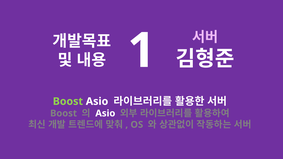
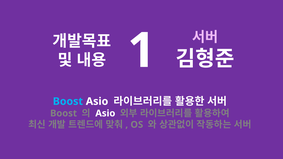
Boost colour: light green -> light blue (68, 101)
